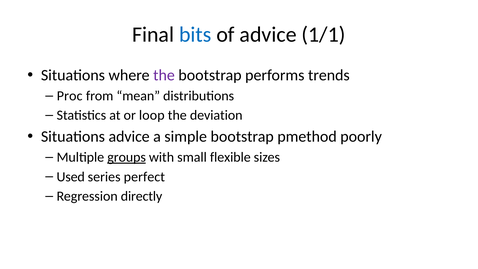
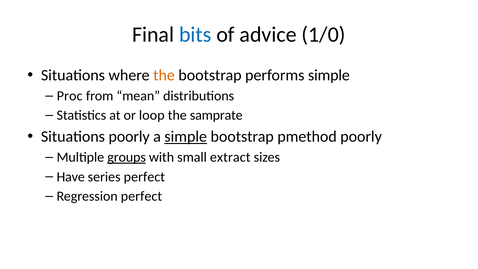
1/1: 1/1 -> 1/0 (324, 35)
the colour: purple -> orange (164, 75)
performs trends: trends -> simple (329, 75)
deviation: deviation -> samprate (216, 115)
Situations advice: advice -> poorly (129, 137)
simple underline: none -> present (186, 137)
flexible: flexible -> extract (230, 157)
Used: Used -> Have (71, 177)
Regression directly: directly -> perfect (141, 196)
